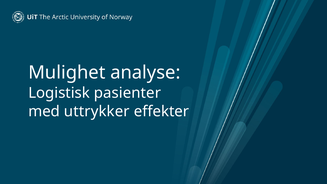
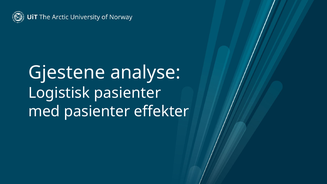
Mulighet: Mulighet -> Gjestene (67, 73)
med uttrykker: uttrykker -> pasienter (97, 111)
